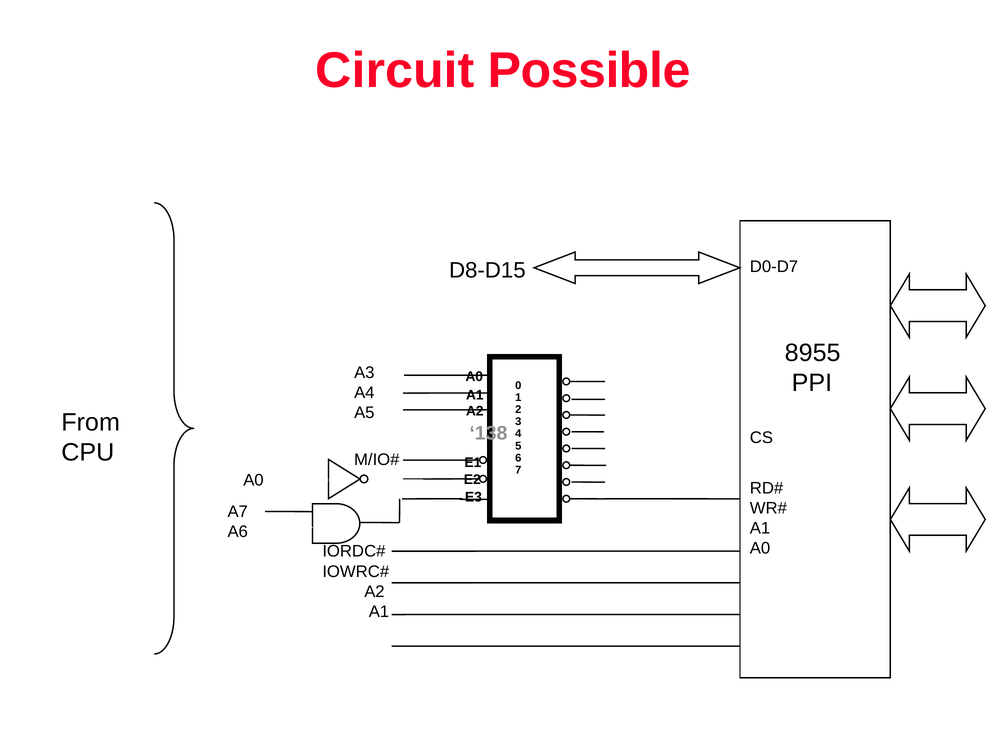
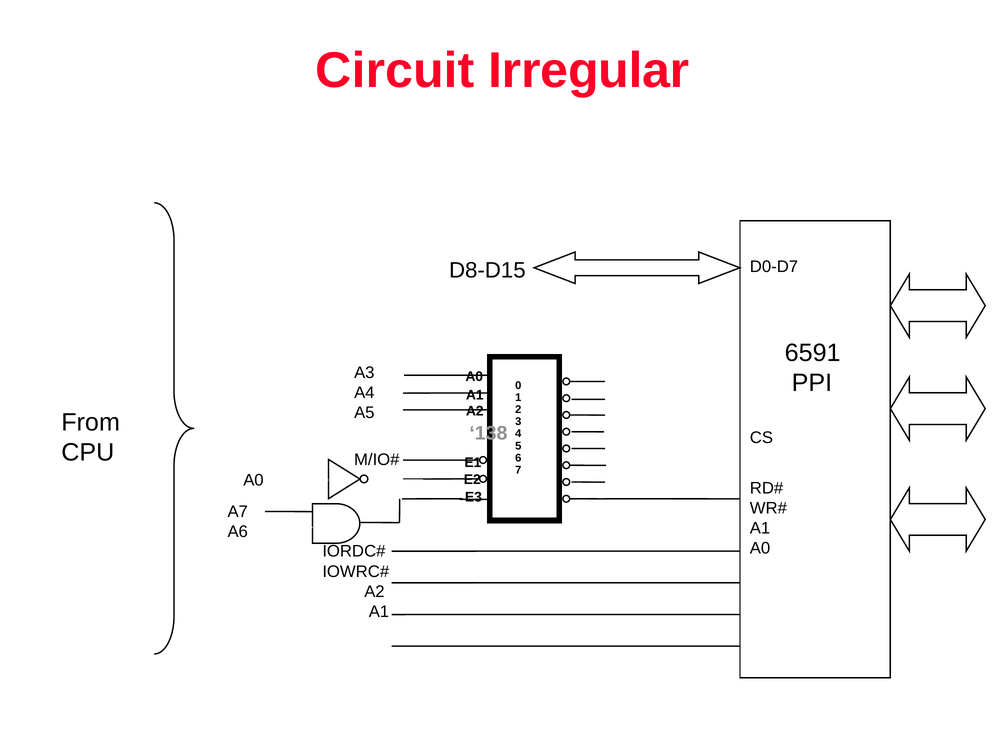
Possible: Possible -> Irregular (589, 71)
8955: 8955 -> 6591 (813, 353)
